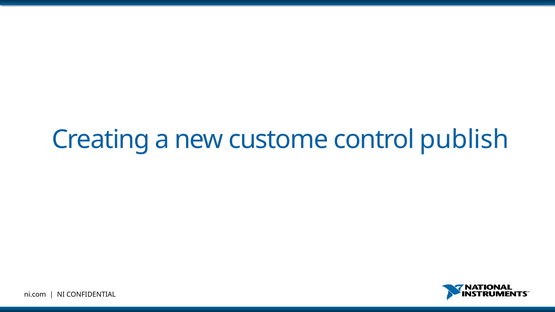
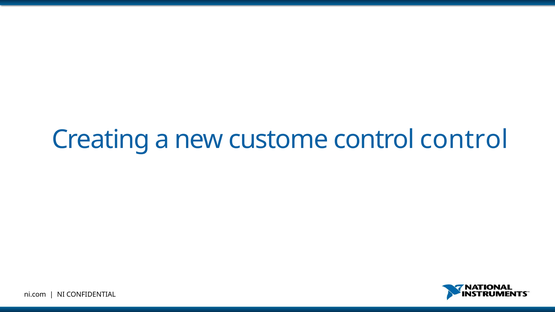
control publish: publish -> control (464, 140)
